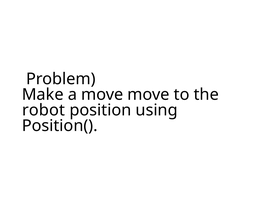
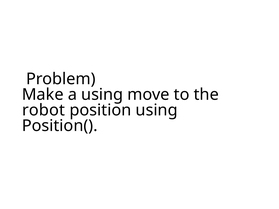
a move: move -> using (102, 95)
